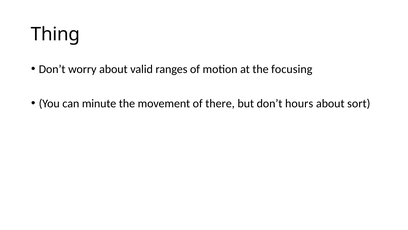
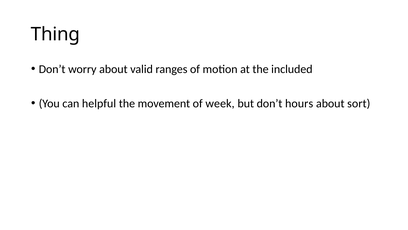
focusing: focusing -> included (292, 69)
minute: minute -> helpful (99, 103)
there: there -> week (220, 103)
